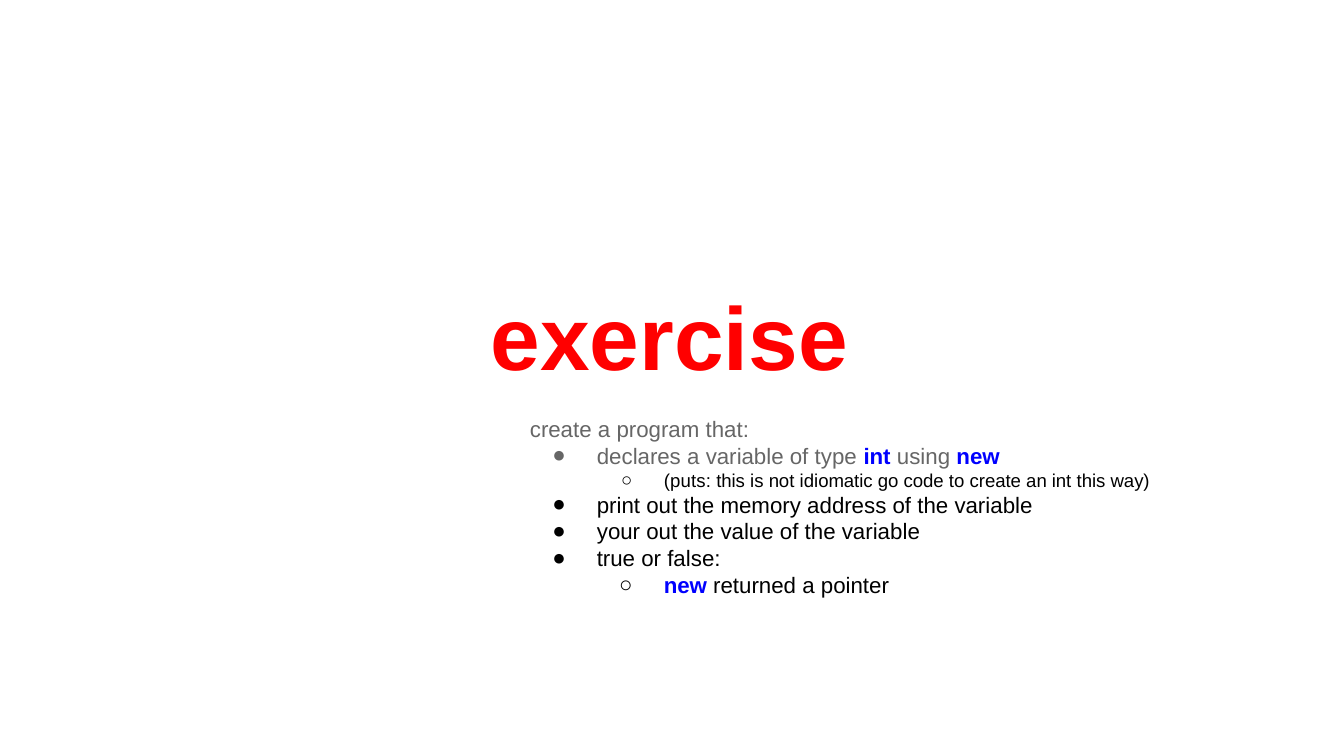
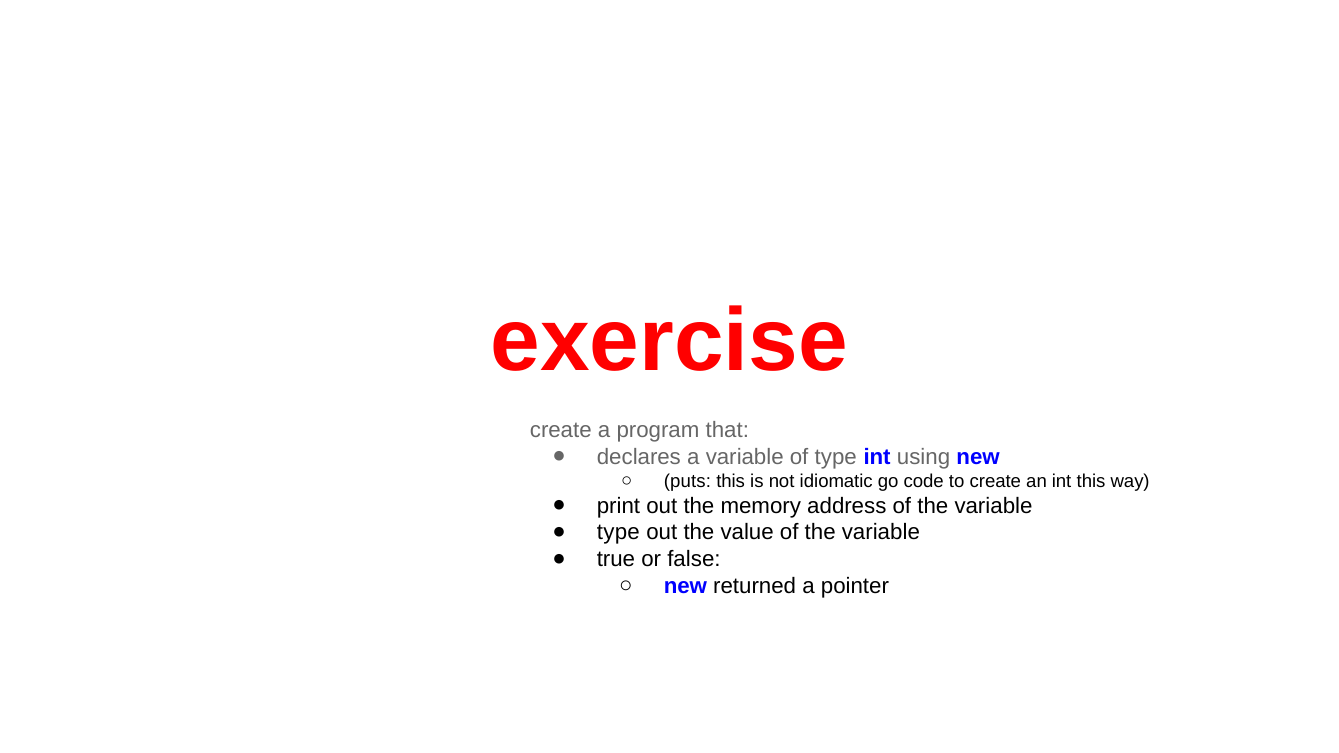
your: your -> type (618, 533)
